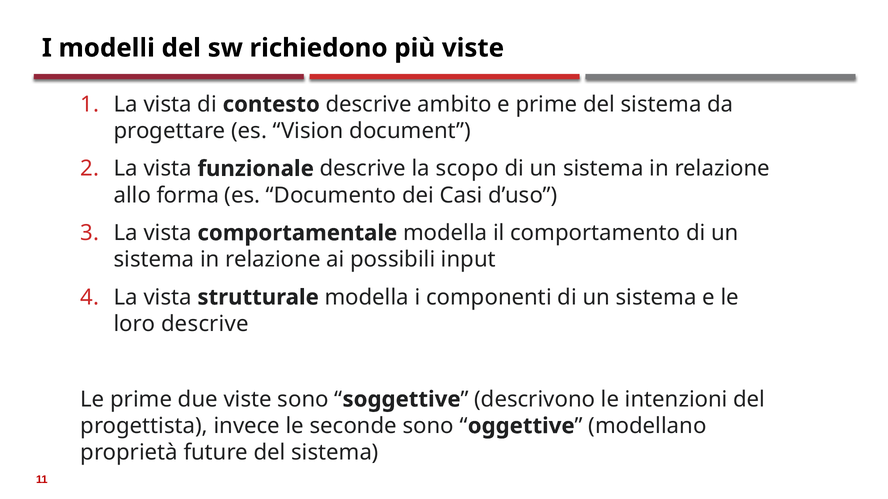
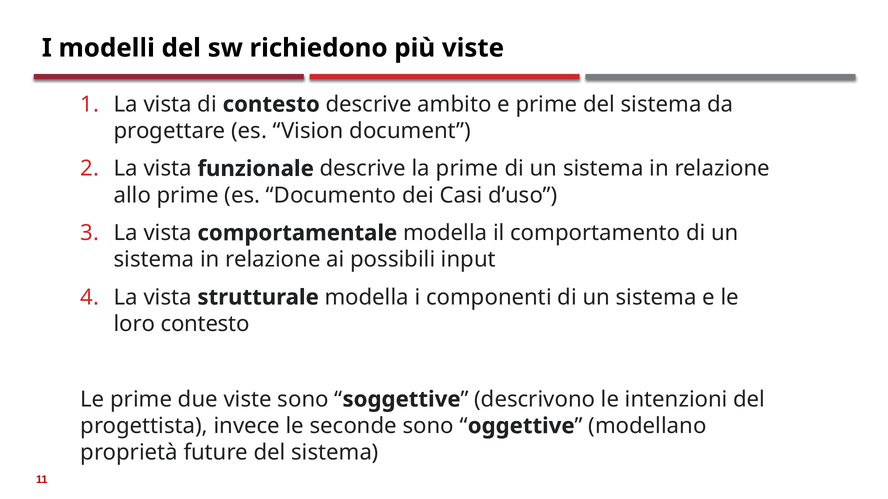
la scopo: scopo -> prime (467, 169)
allo forma: forma -> prime (188, 195)
loro descrive: descrive -> contesto (205, 324)
